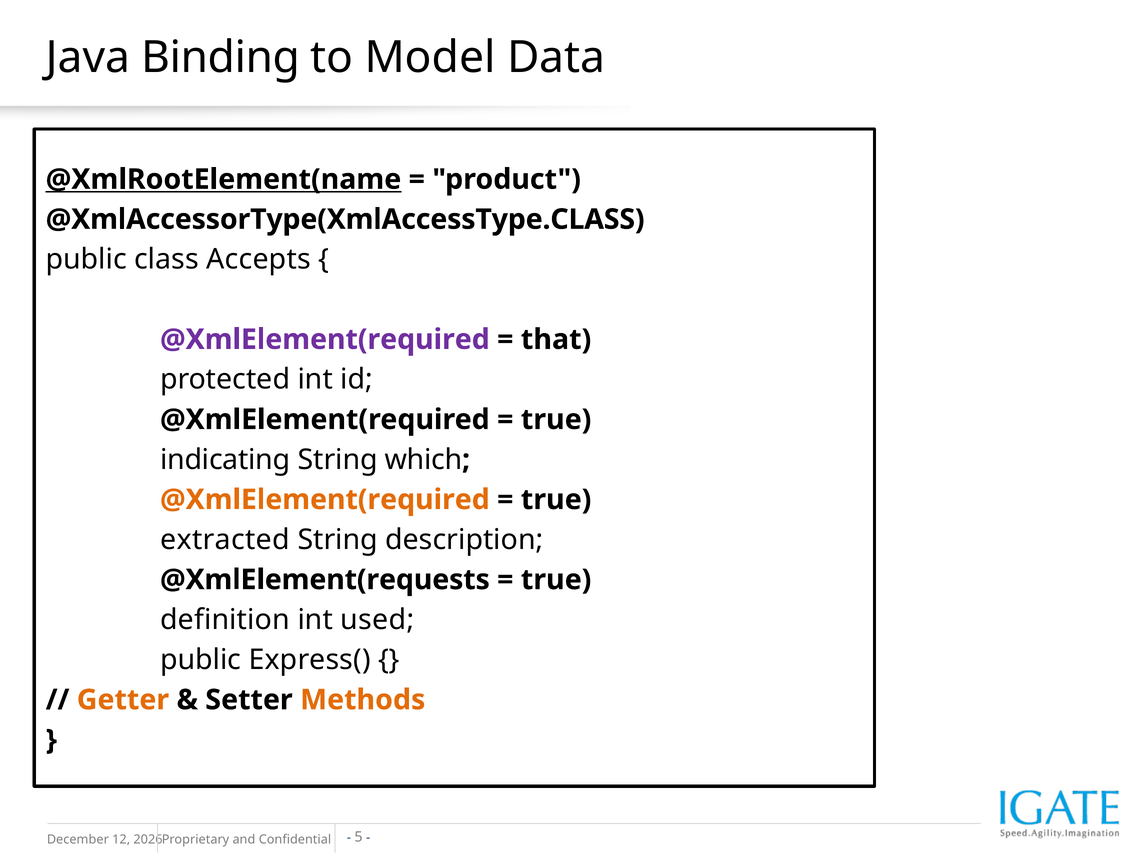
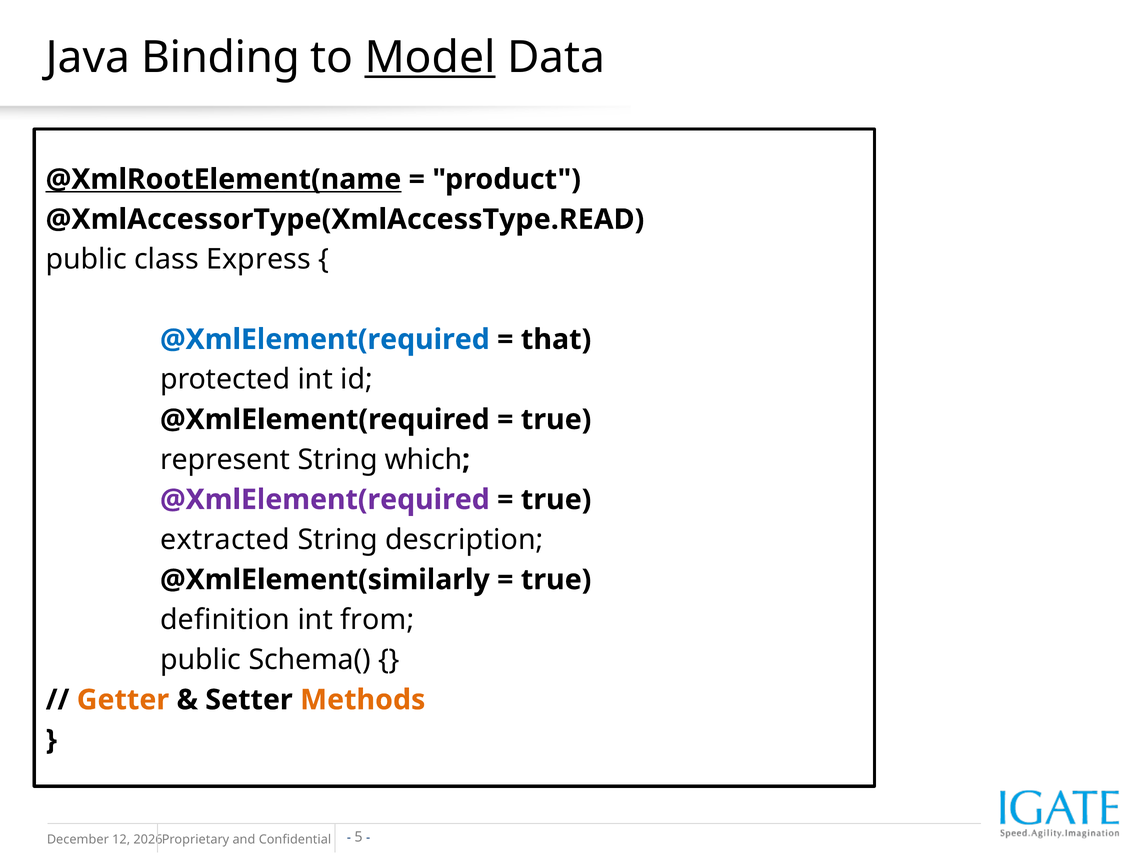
Model underline: none -> present (430, 58)
@XmlAccessorType(XmlAccessType.CLASS: @XmlAccessorType(XmlAccessType.CLASS -> @XmlAccessorType(XmlAccessType.READ (345, 219)
Accepts: Accepts -> Express (259, 259)
@XmlElement(required colour: purple -> blue (325, 339)
indicating: indicating -> represent (225, 459)
@XmlElement(required colour: orange -> purple (325, 499)
@XmlElement(requests: @XmlElement(requests -> @XmlElement(similarly (325, 579)
used: used -> from (377, 619)
Express(: Express( -> Schema( (310, 659)
